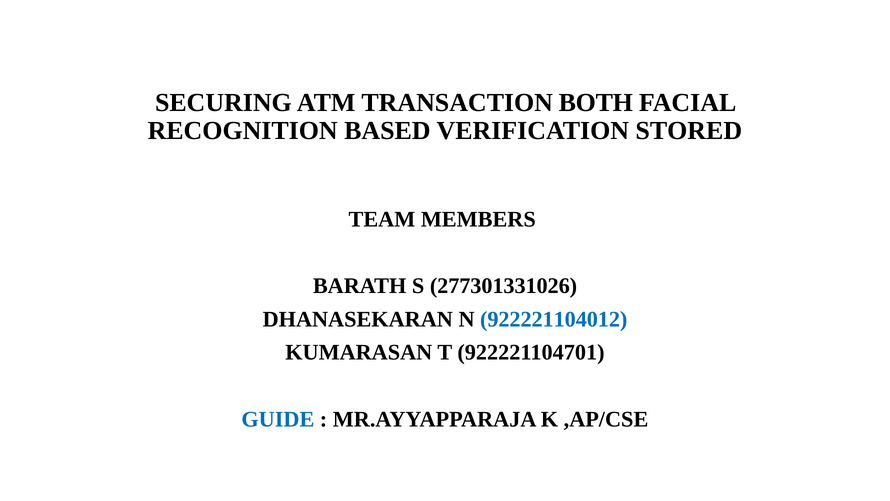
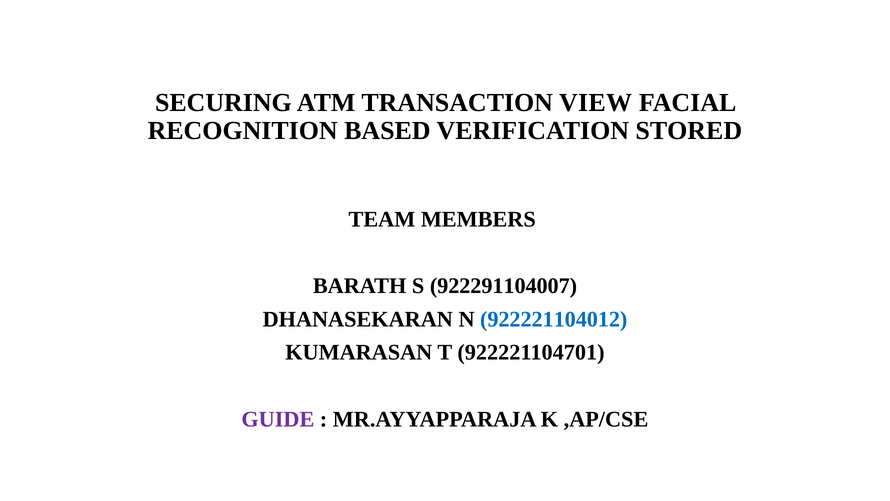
BOTH: BOTH -> VIEW (596, 103)
277301331026: 277301331026 -> 922291104007 (504, 286)
GUIDE colour: blue -> purple (278, 419)
